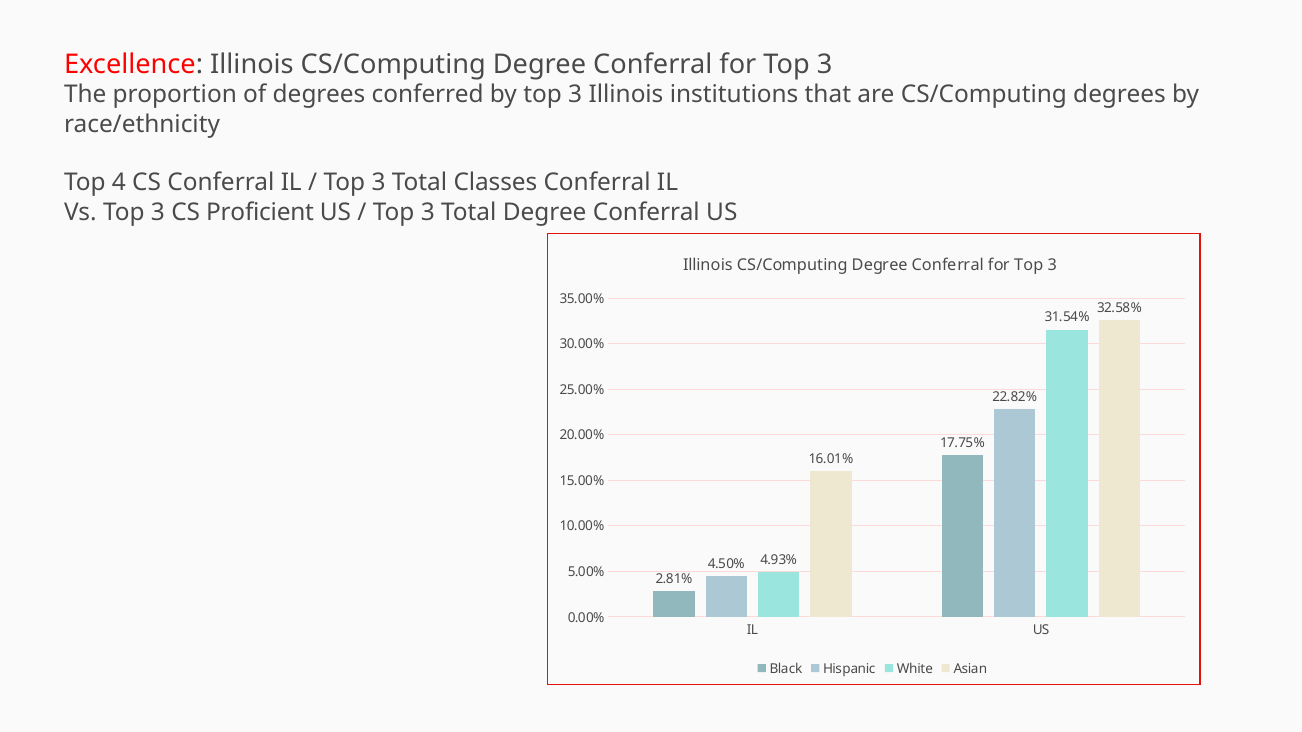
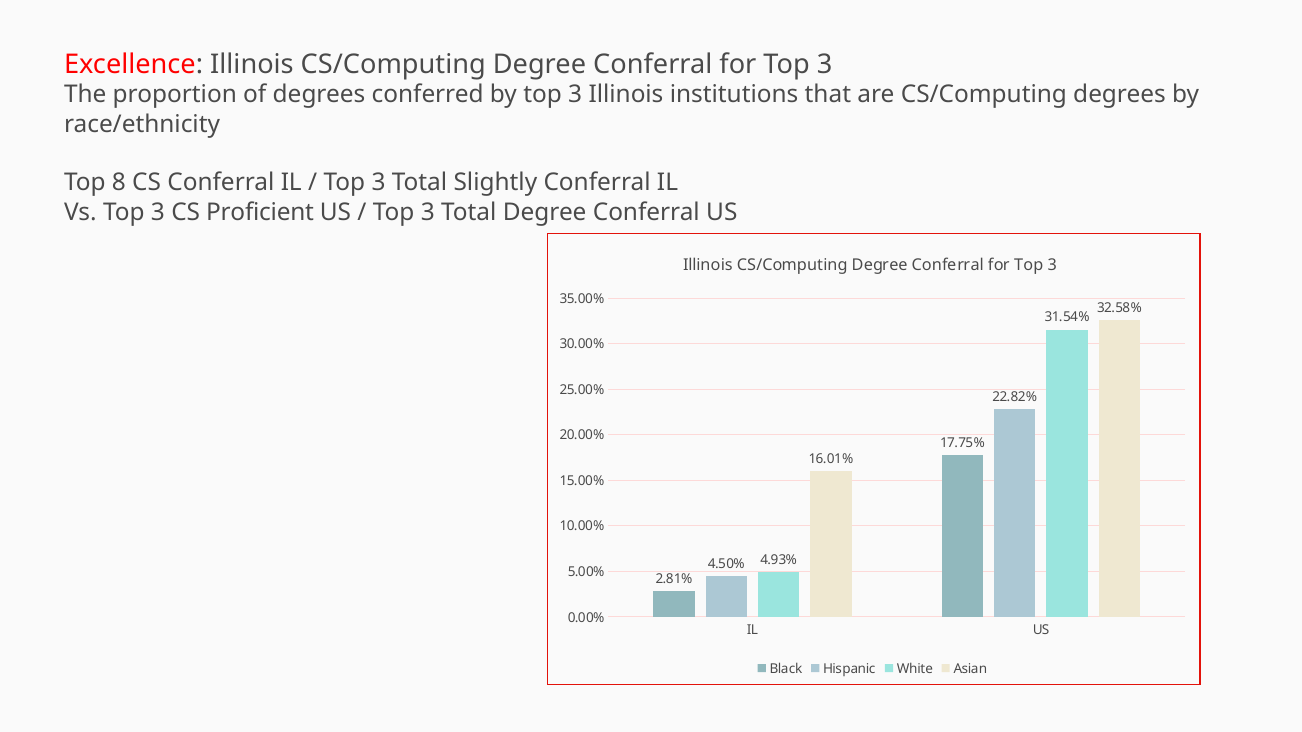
4: 4 -> 8 (119, 183)
Classes: Classes -> Slightly (495, 183)
